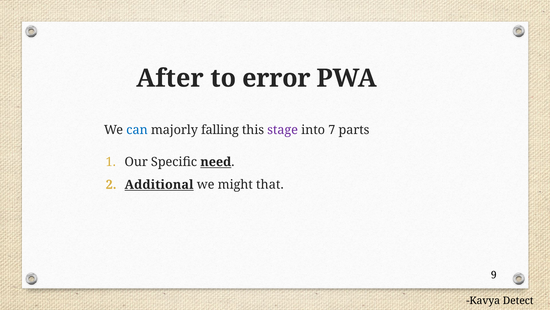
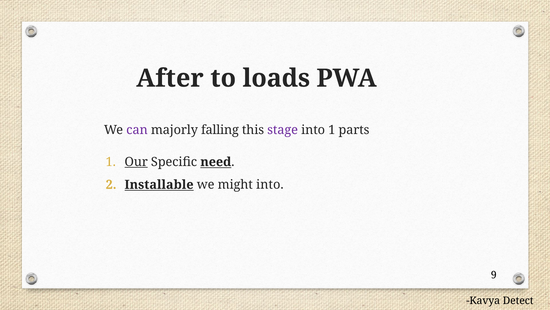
error: error -> loads (276, 78)
can colour: blue -> purple (137, 130)
into 7: 7 -> 1 (332, 130)
Our underline: none -> present (136, 162)
Additional: Additional -> Installable (159, 184)
might that: that -> into (270, 184)
